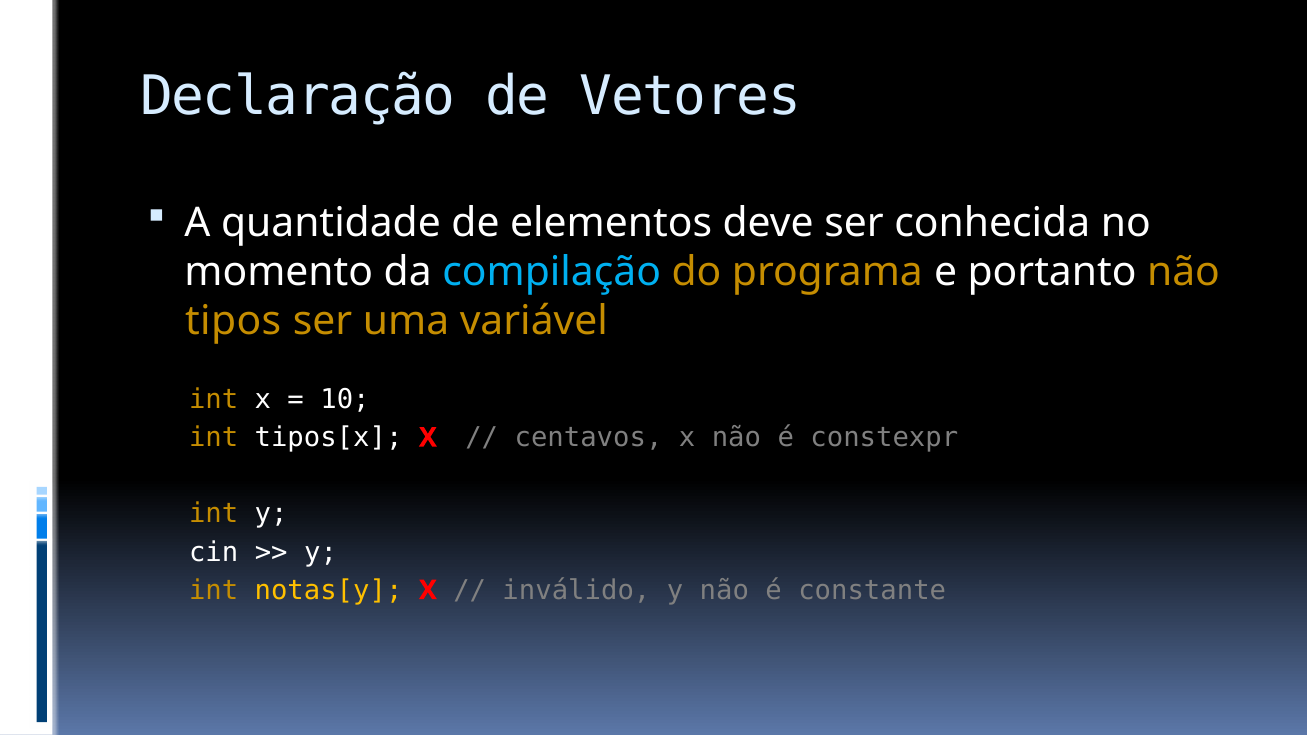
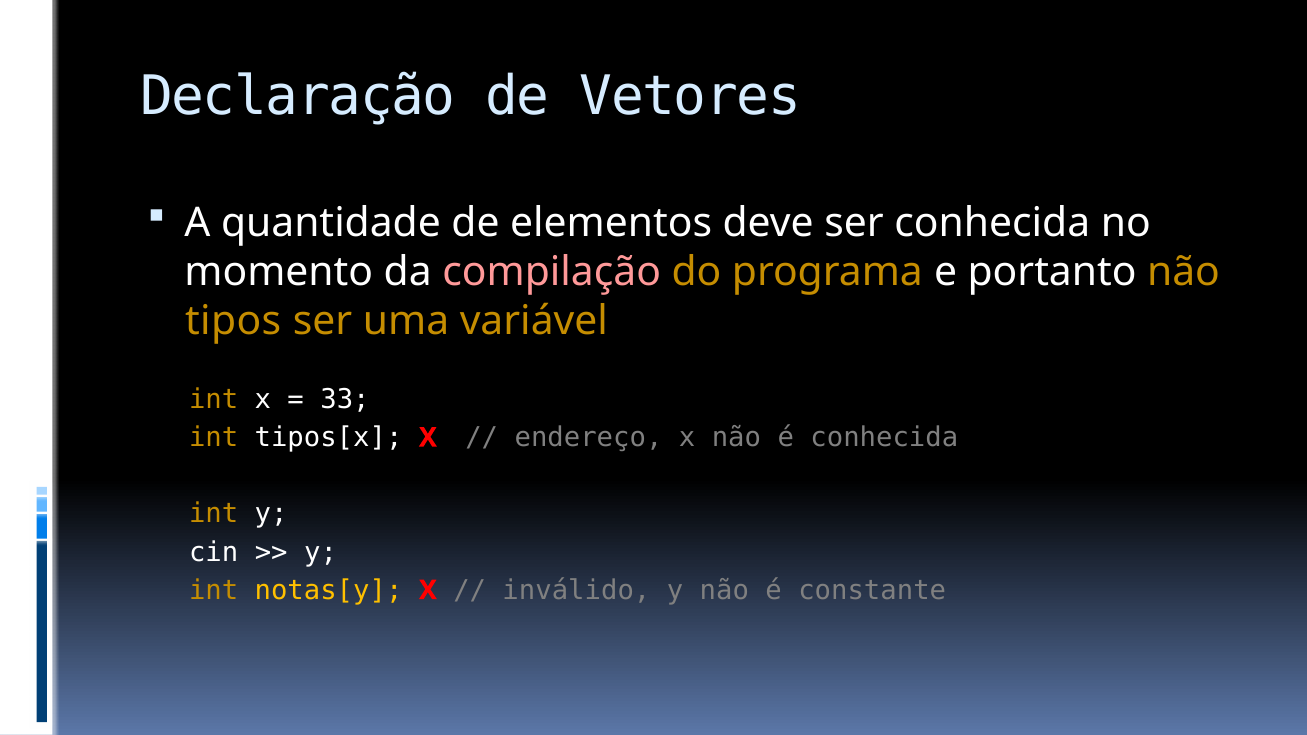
compilação colour: light blue -> pink (552, 272)
10: 10 -> 33 (345, 400)
centavos: centavos -> endereço (588, 438)
é constexpr: constexpr -> conhecida (884, 438)
